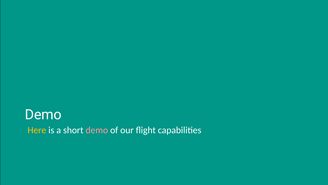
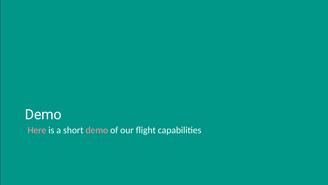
Here colour: yellow -> pink (37, 130)
